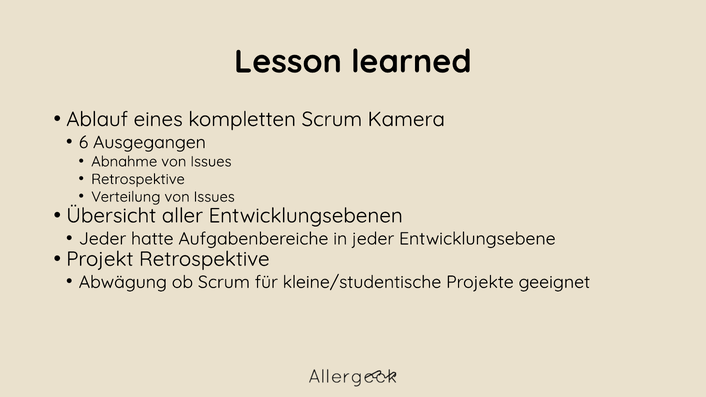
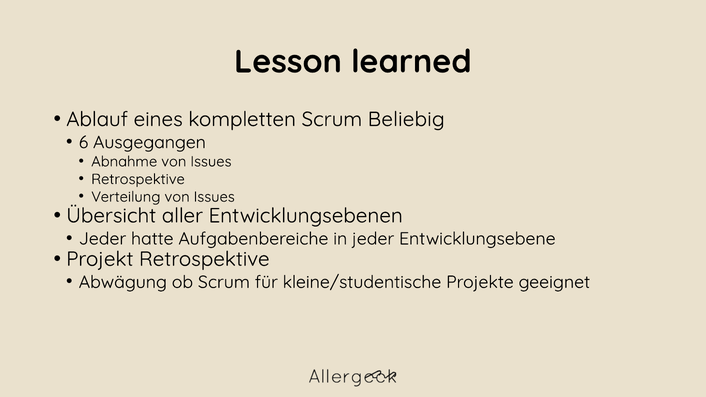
Kamera: Kamera -> Beliebig (406, 119)
